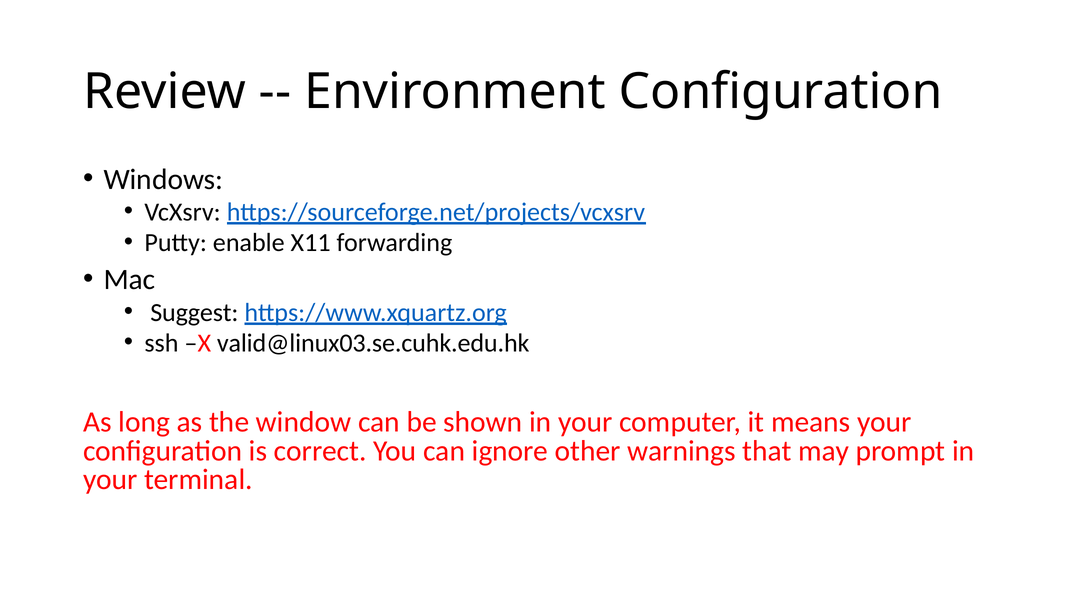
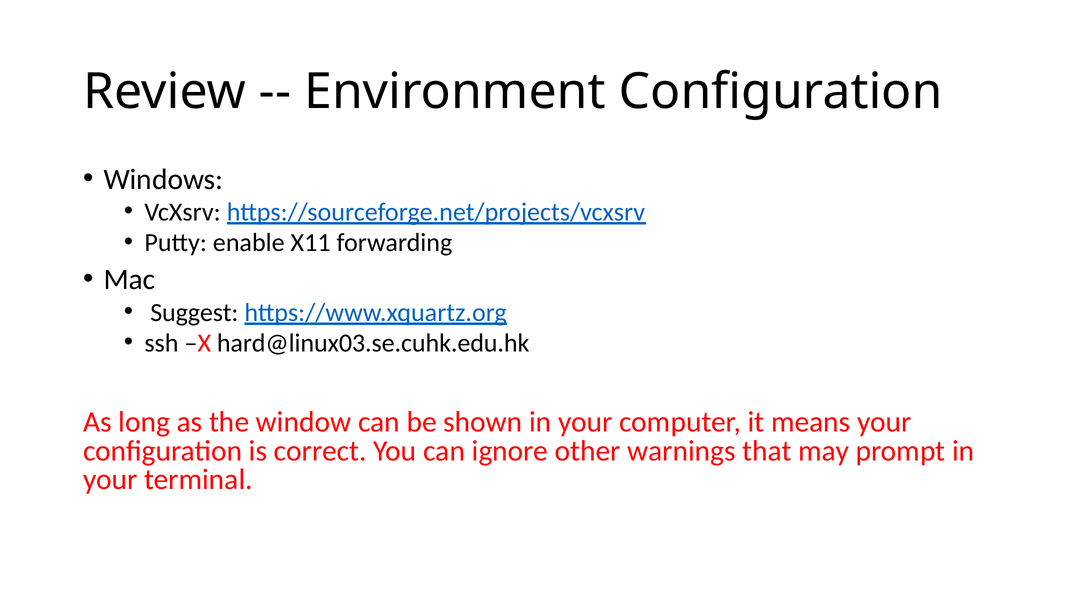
valid@linux03.se.cuhk.edu.hk: valid@linux03.se.cuhk.edu.hk -> hard@linux03.se.cuhk.edu.hk (373, 343)
